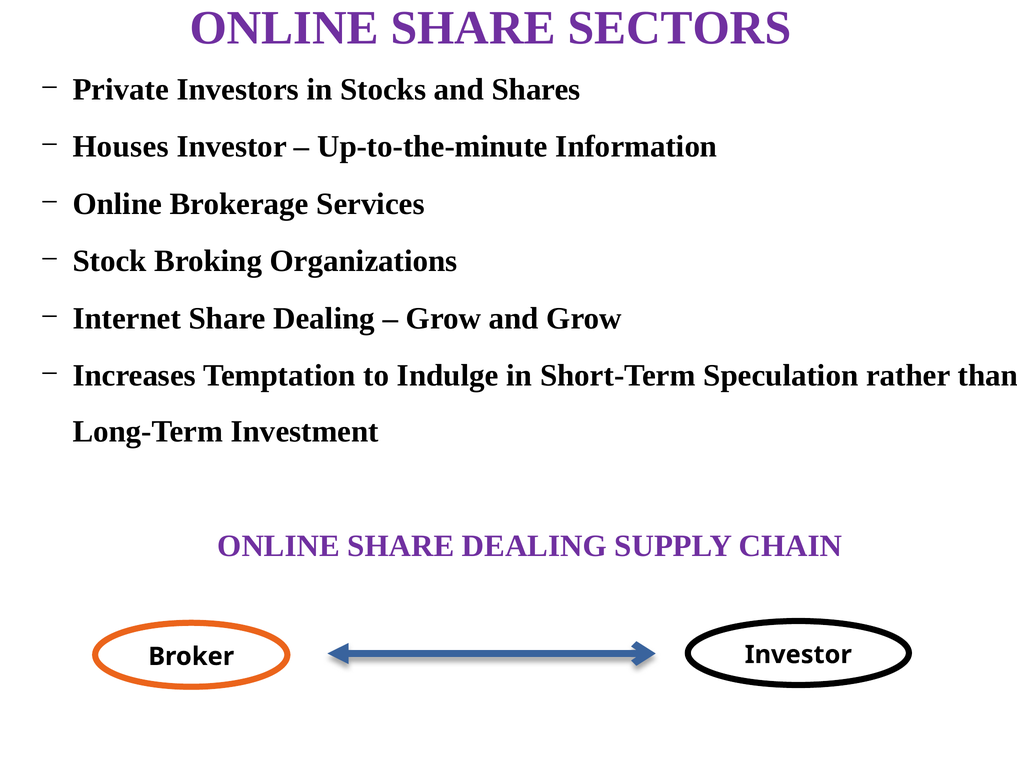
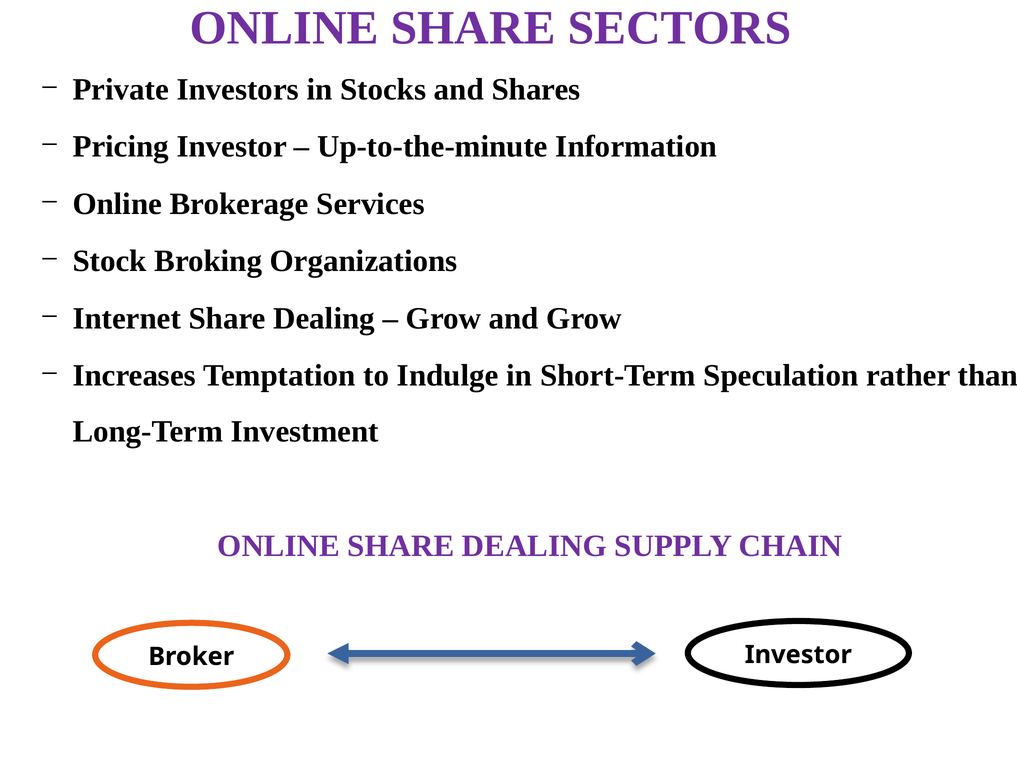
Houses: Houses -> Pricing (121, 147)
